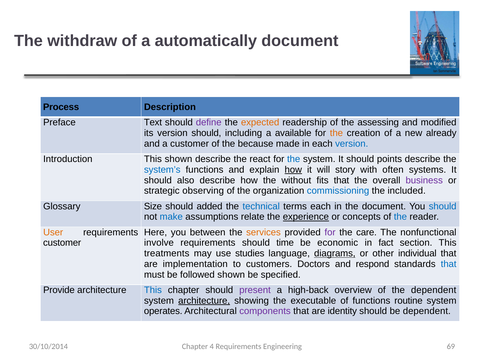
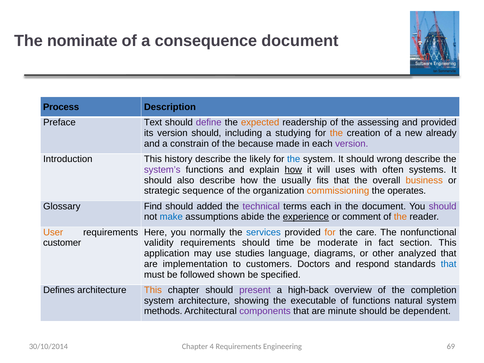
withdraw: withdraw -> nominate (82, 41)
automatically: automatically -> consequence (206, 41)
and modified: modified -> provided (439, 123)
available: available -> studying (293, 133)
a customer: customer -> constrain (190, 144)
version colour: blue -> purple (352, 144)
This shown: shown -> history (179, 159)
react: react -> likely (260, 159)
points: points -> wrong (390, 159)
system’s colour: blue -> purple (162, 170)
story: story -> uses (345, 170)
without: without -> usually (296, 180)
business colour: purple -> orange (424, 180)
observing: observing -> sequence (203, 191)
commissioning colour: blue -> orange (338, 191)
included: included -> operates (407, 191)
Size: Size -> Find (153, 206)
technical colour: blue -> purple (261, 206)
should colour: blue -> purple (443, 206)
relate: relate -> abide (253, 217)
concepts: concepts -> comment (362, 217)
the colour: blue -> orange (400, 217)
between: between -> normally (208, 232)
services colour: orange -> blue (263, 232)
for colour: purple -> orange (330, 232)
involve: involve -> validity (159, 243)
economic: economic -> moderate (338, 243)
treatments: treatments -> application (167, 253)
diagrams underline: present -> none (335, 253)
individual: individual -> analyzed (417, 253)
Provide: Provide -> Defines (59, 290)
This colour: blue -> orange (153, 290)
the dependent: dependent -> completion (434, 290)
architecture underline: present -> none (204, 301)
routine: routine -> natural (409, 301)
operates: operates -> methods (163, 311)
identity: identity -> minute (342, 311)
